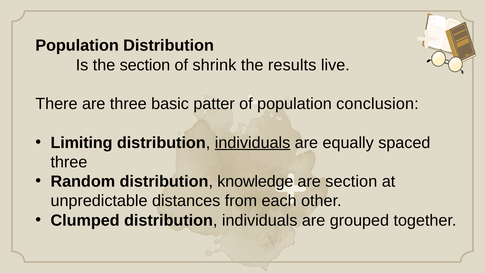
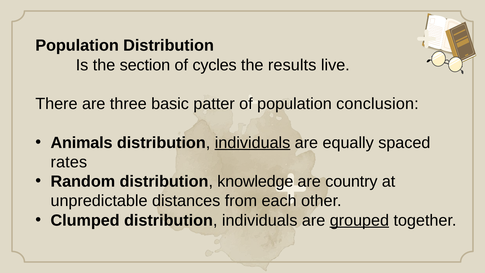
shrink: shrink -> cycles (215, 65)
Limiting: Limiting -> Animals (82, 143)
three: three -> rates (69, 162)
are section: section -> country (351, 181)
grouped underline: none -> present (359, 220)
